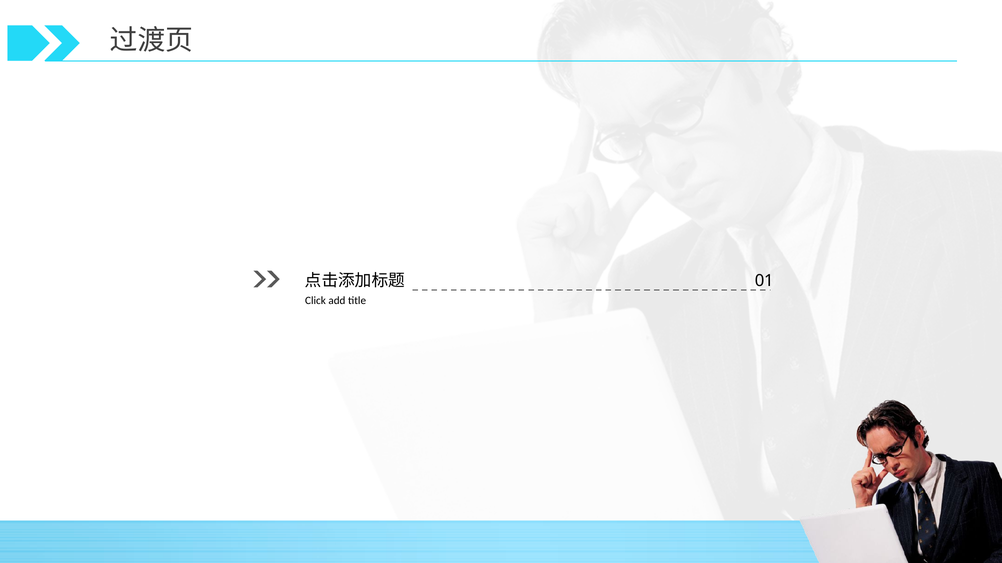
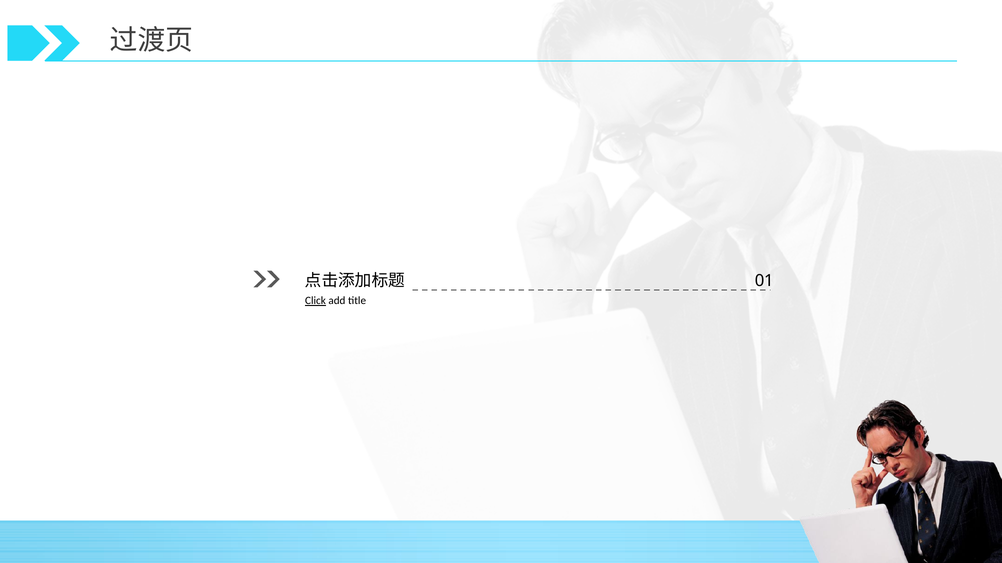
Click underline: none -> present (315, 301)
